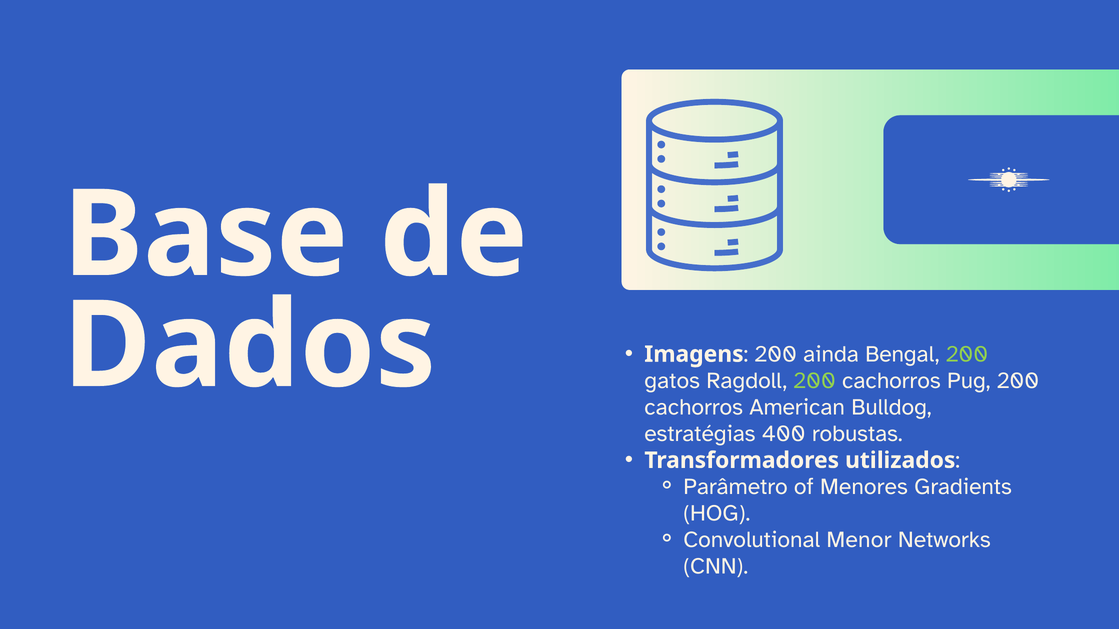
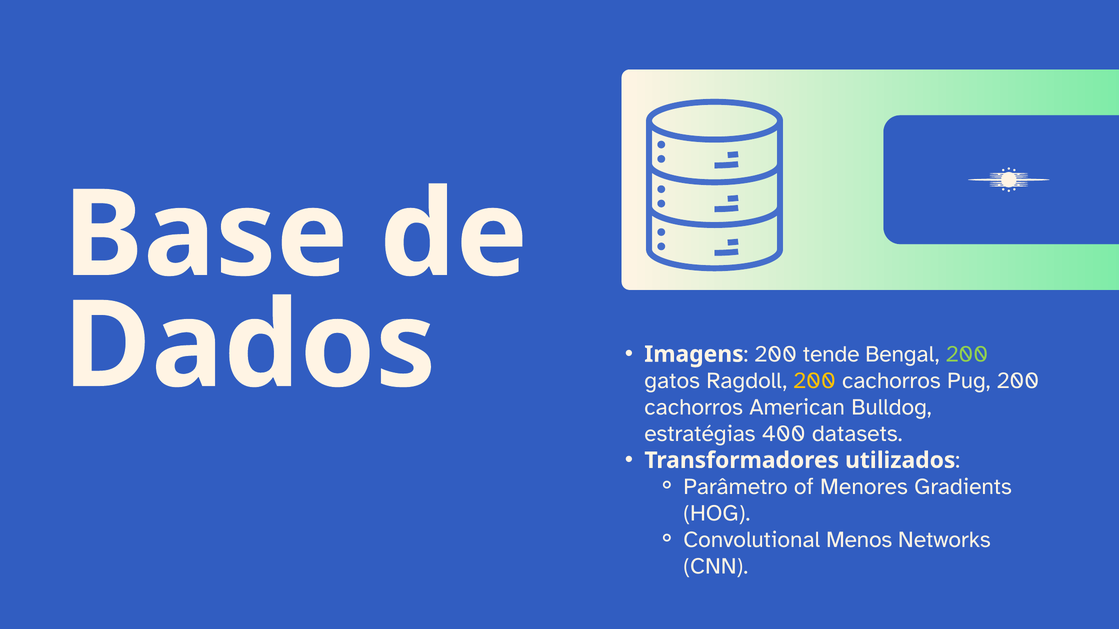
ainda: ainda -> tende (831, 354)
200 colour: light green -> yellow (815, 381)
robustas: robustas -> datasets (857, 434)
Menor: Menor -> Menos (859, 540)
